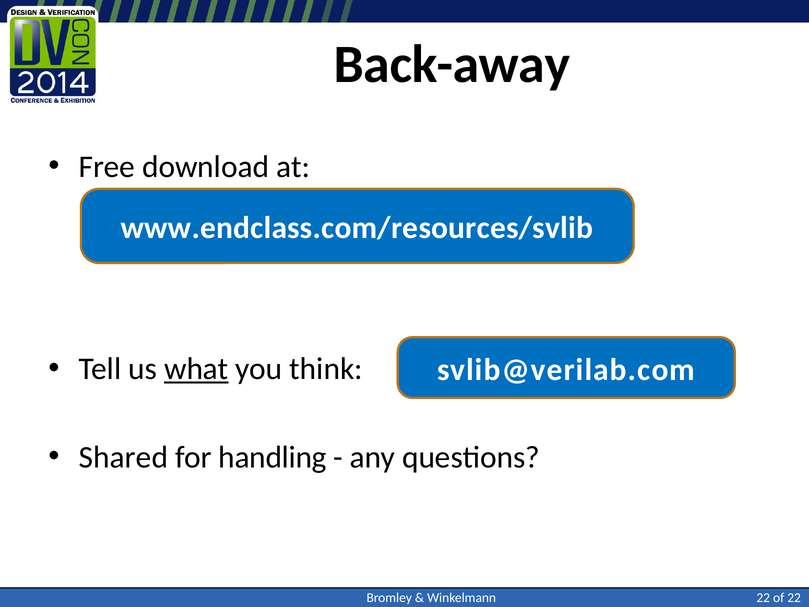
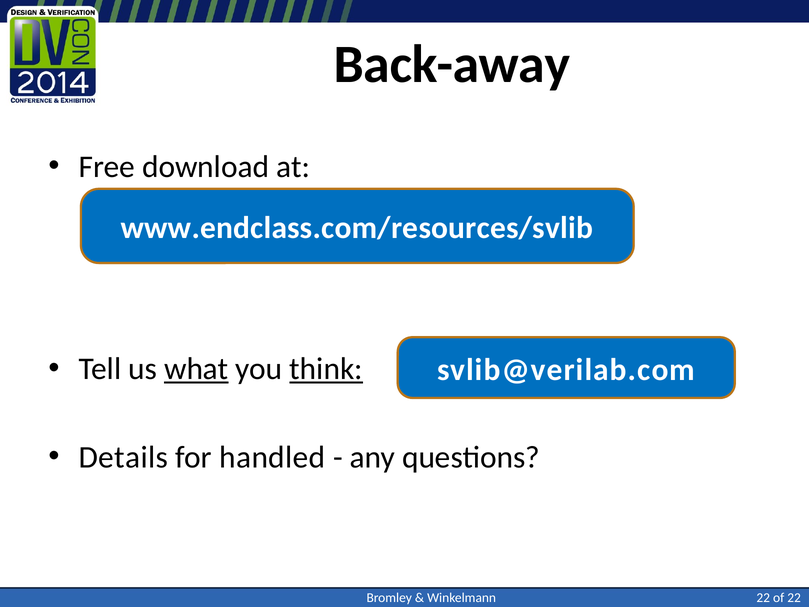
think underline: none -> present (326, 369)
Shared: Shared -> Details (123, 457)
handling: handling -> handled (272, 457)
